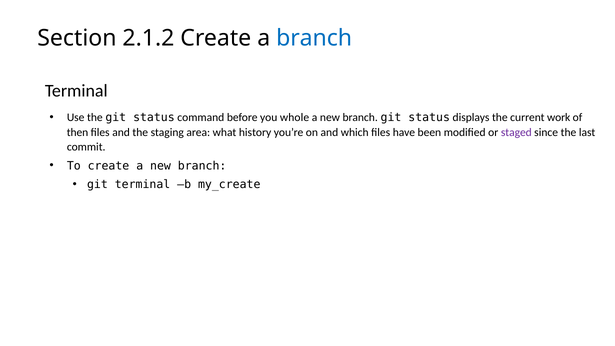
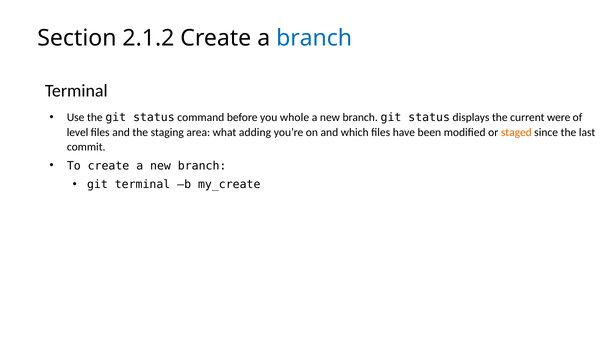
work: work -> were (559, 117)
then: then -> level (78, 132)
history: history -> adding (255, 132)
staged colour: purple -> orange (516, 132)
